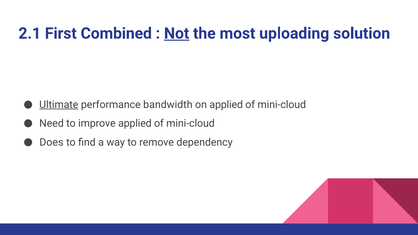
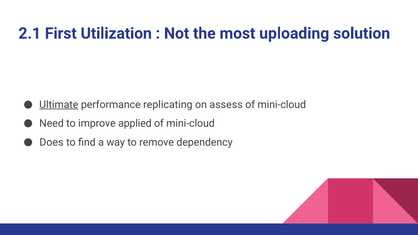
Combined: Combined -> Utilization (116, 33)
Not underline: present -> none (177, 33)
bandwidth: bandwidth -> replicating (168, 105)
on applied: applied -> assess (226, 105)
